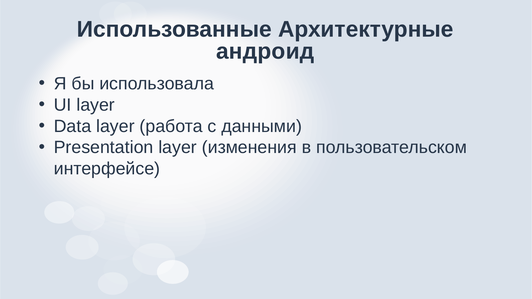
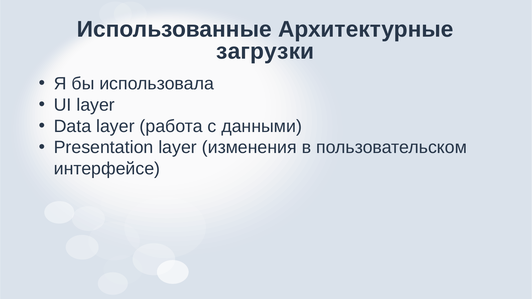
андроид: андроид -> загрузки (265, 51)
